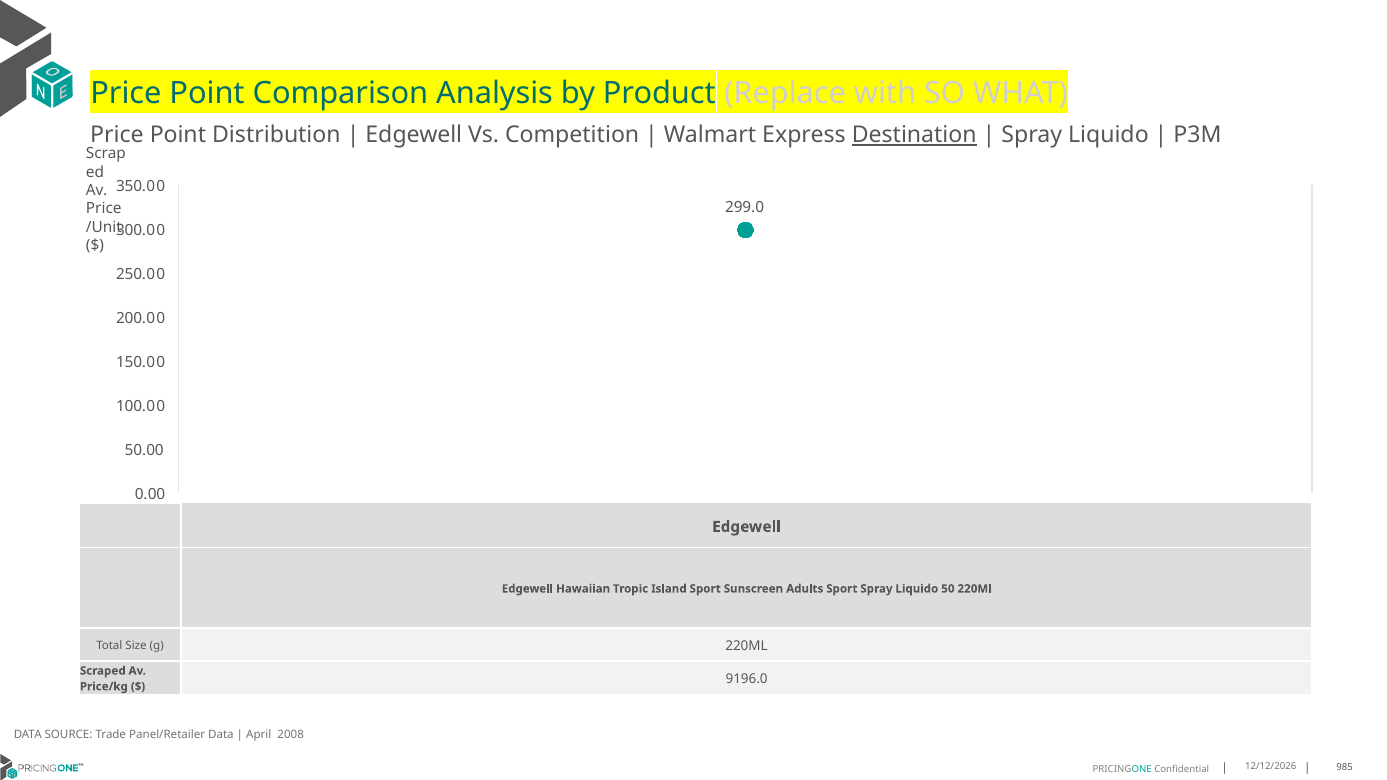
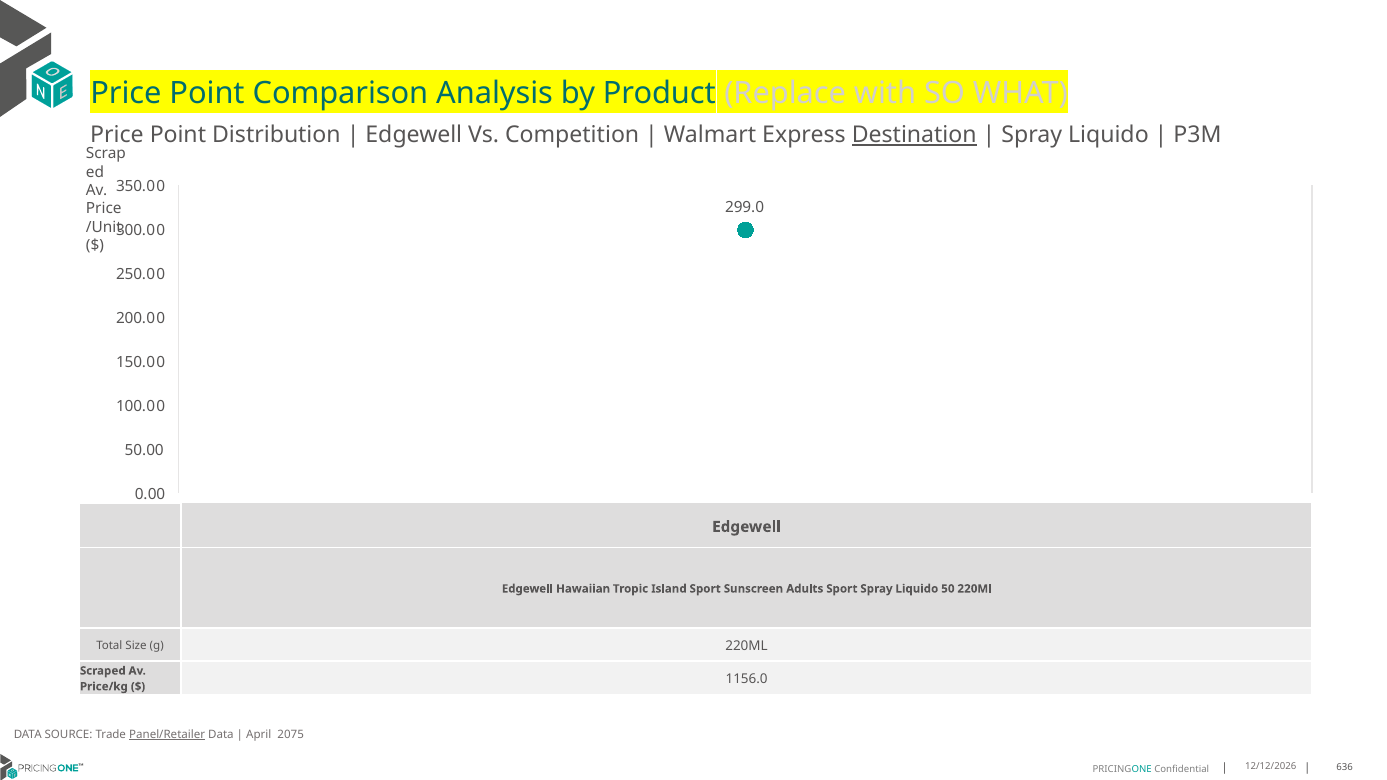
9196.0: 9196.0 -> 1156.0 (747, 679)
Panel/Retailer underline: none -> present (167, 735)
2008: 2008 -> 2075 (291, 735)
985: 985 -> 636 (1345, 767)
